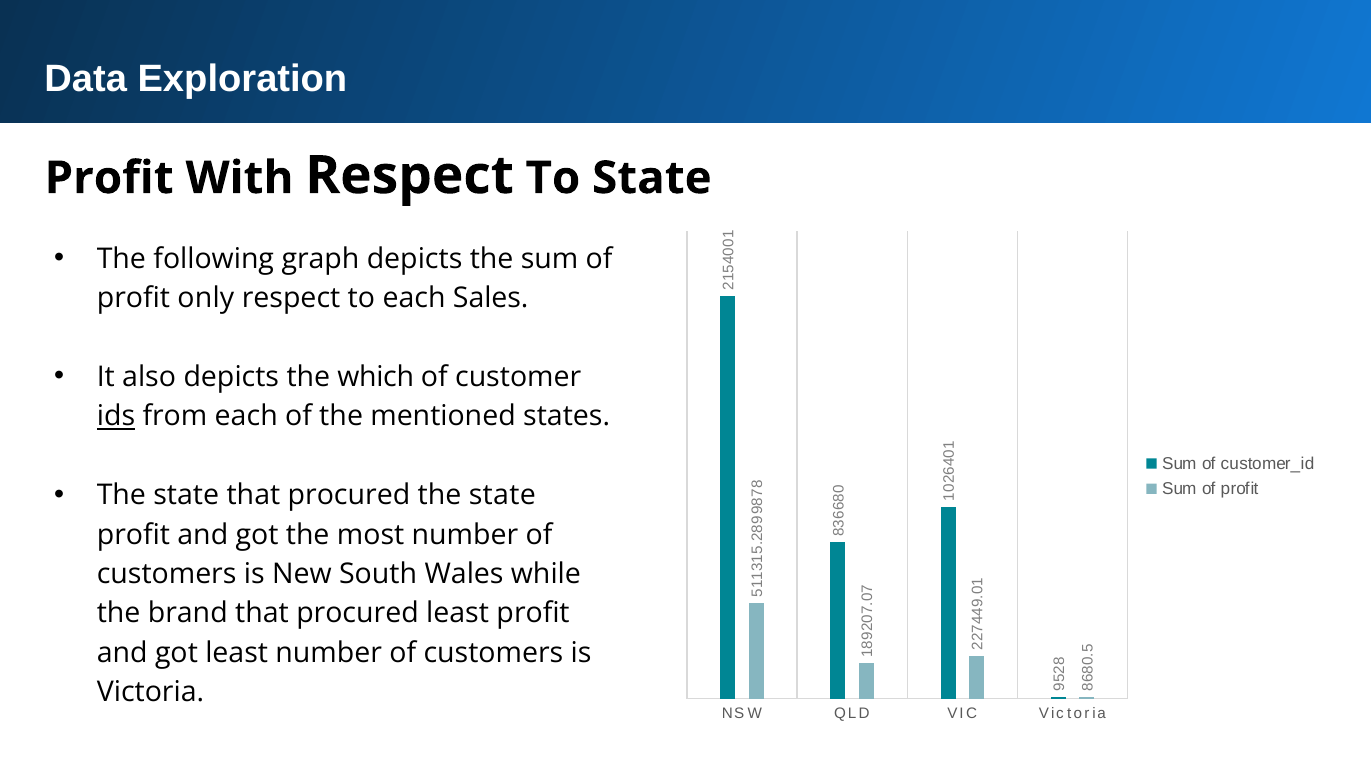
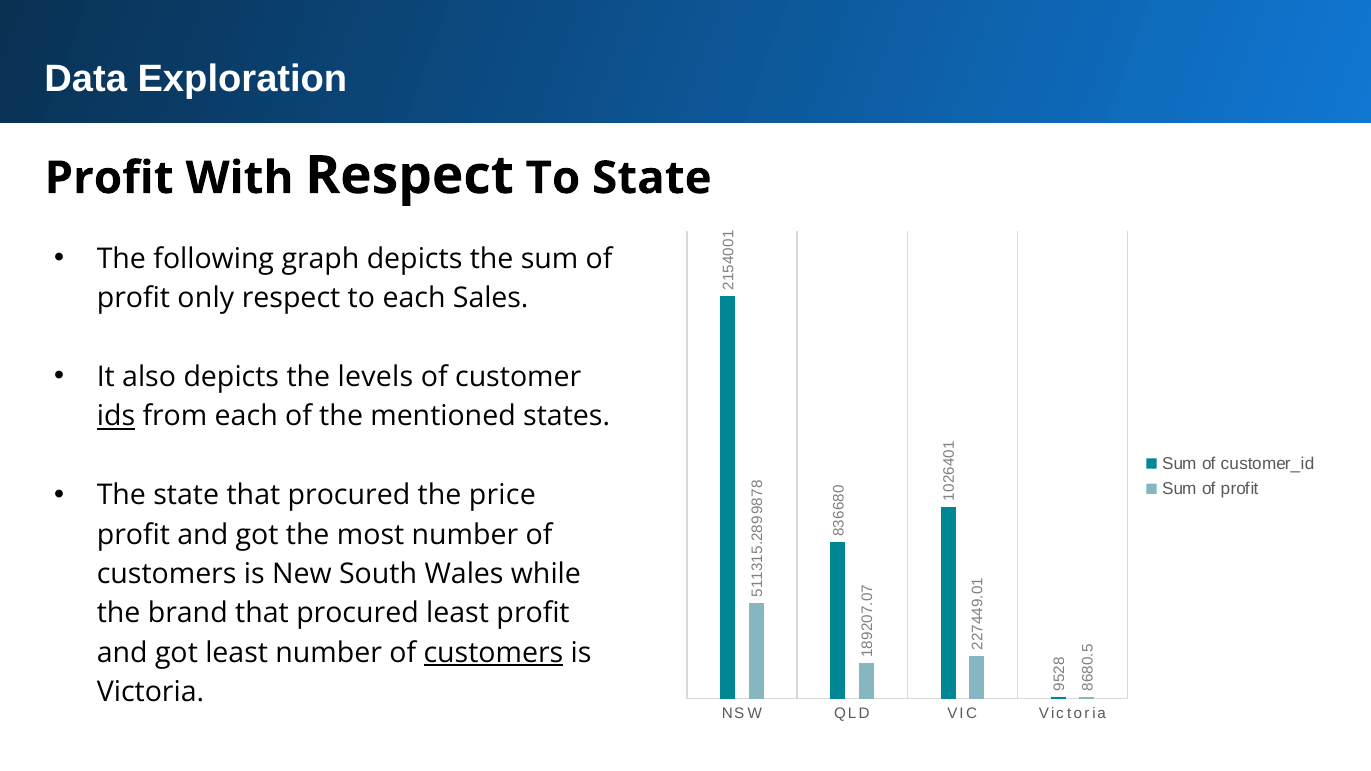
which: which -> levels (375, 377)
procured the state: state -> price (502, 495)
customers underline: none -> present (493, 653)
